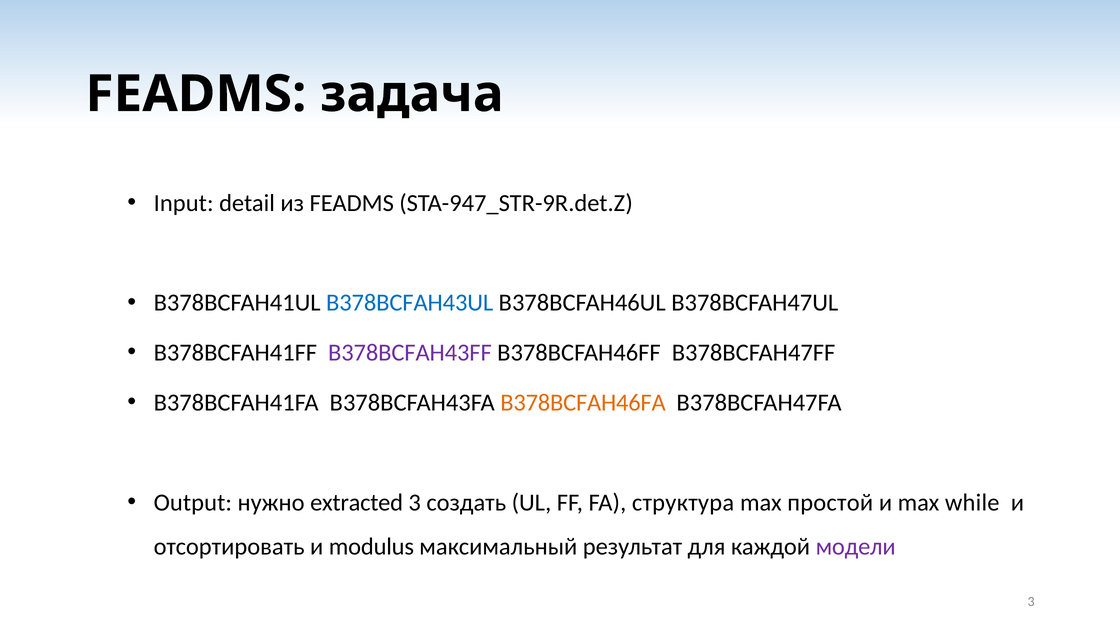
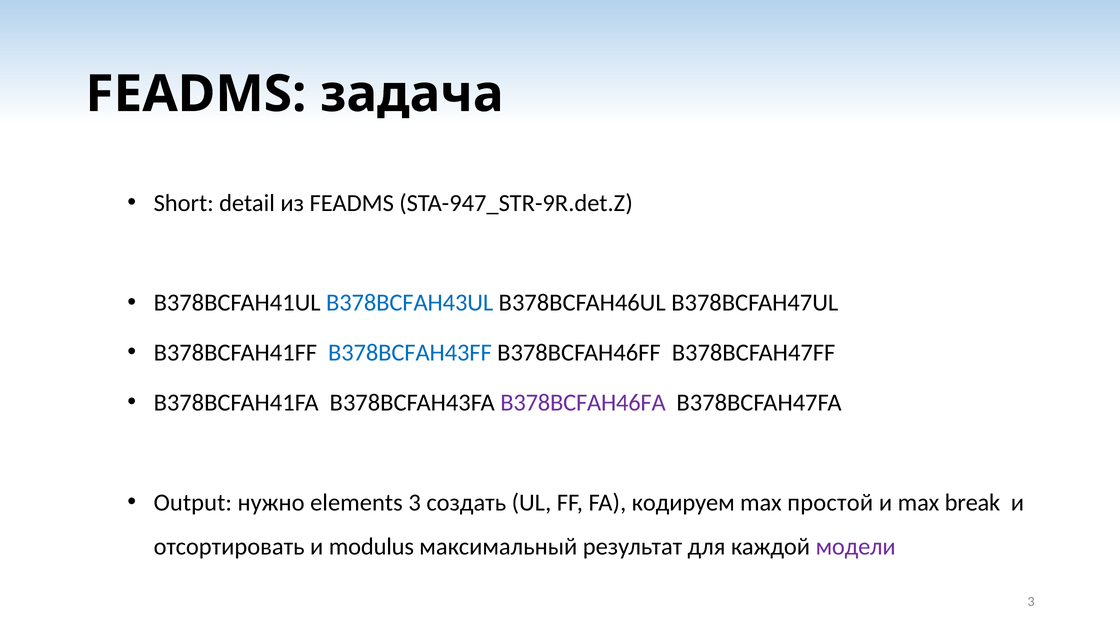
Input: Input -> Short (184, 203)
B378BCFAH43FF colour: purple -> blue (410, 353)
B378BCFAH46FA colour: orange -> purple (583, 403)
extracted: extracted -> elements (356, 502)
структура: структура -> кодируем (683, 502)
while: while -> break (972, 502)
